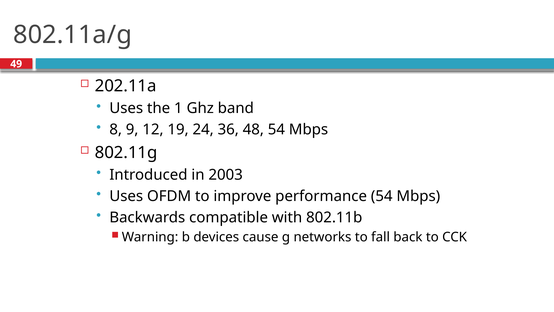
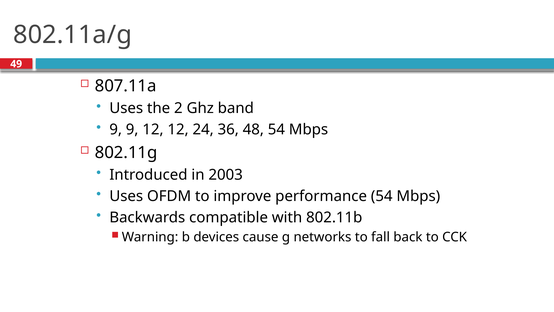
202.11a: 202.11a -> 807.11a (126, 86)
1: 1 -> 2 (178, 108)
8: 8 -> 9 (116, 129)
12 19: 19 -> 12 (178, 129)
